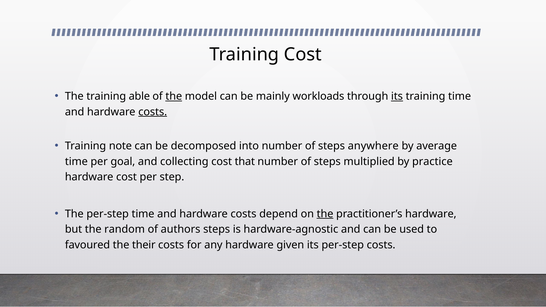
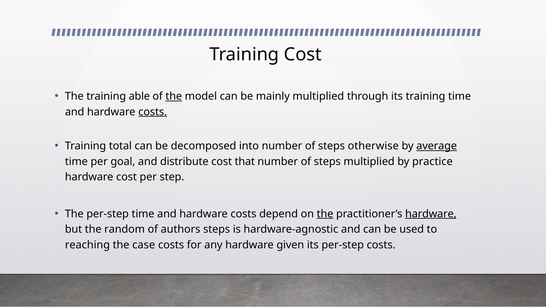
mainly workloads: workloads -> multiplied (318, 96)
its underline: present -> none (397, 96)
note: note -> total (120, 146)
anywhere: anywhere -> otherwise (373, 146)
average underline: none -> present (437, 146)
collecting: collecting -> distribute (184, 162)
hardware underline: none -> present (431, 214)
favoured: favoured -> reaching (87, 245)
their: their -> case (144, 245)
